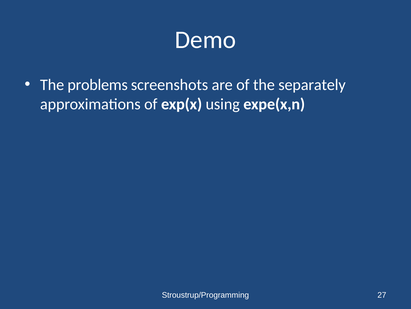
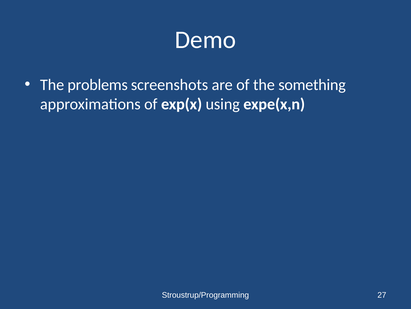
separately: separately -> something (312, 85)
